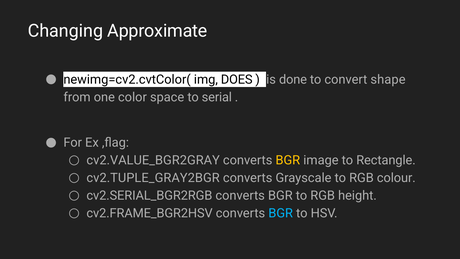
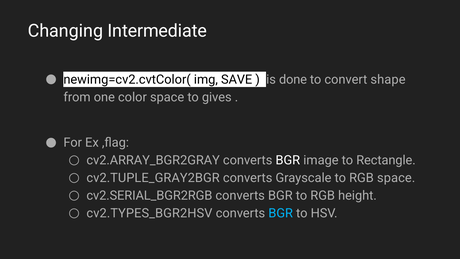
Approximate: Approximate -> Intermediate (157, 31)
DOES: DOES -> SAVE (237, 79)
serial: serial -> gives (217, 97)
cv2.VALUE_BGR2GRAY: cv2.VALUE_BGR2GRAY -> cv2.ARRAY_BGR2GRAY (153, 160)
BGR colour: yellow -> white (288, 160)
RGB colour: colour -> space (396, 178)
cv2.FRAME_BGR2HSV: cv2.FRAME_BGR2HSV -> cv2.TYPES_BGR2HSV (149, 213)
